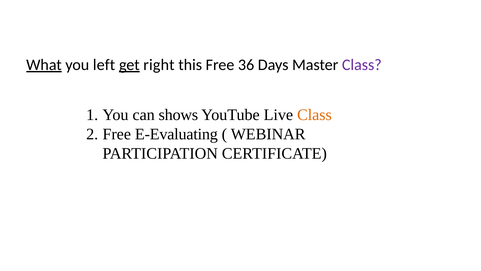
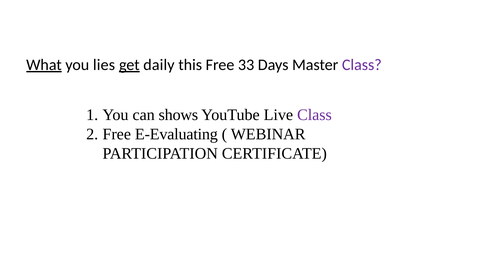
left: left -> lies (104, 65)
right: right -> daily (159, 65)
36: 36 -> 33 (246, 65)
Class colour: orange -> purple (314, 115)
